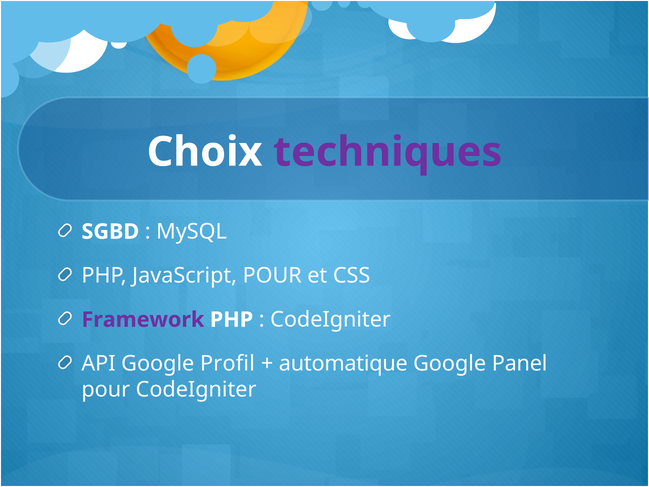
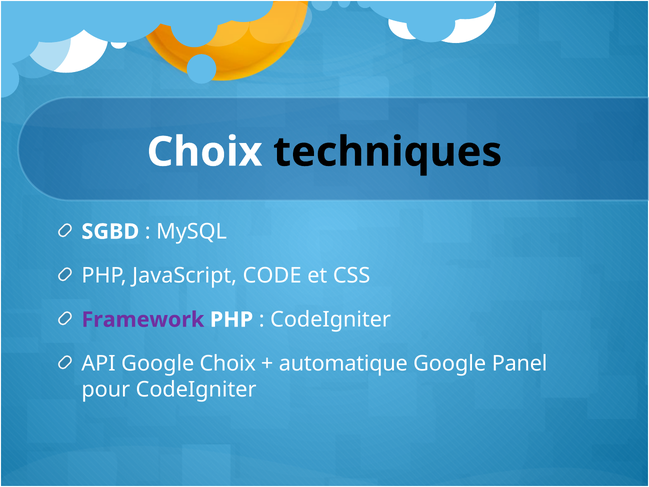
techniques colour: purple -> black (388, 152)
JavaScript POUR: POUR -> CODE (272, 276)
Google Profil: Profil -> Choix (228, 364)
